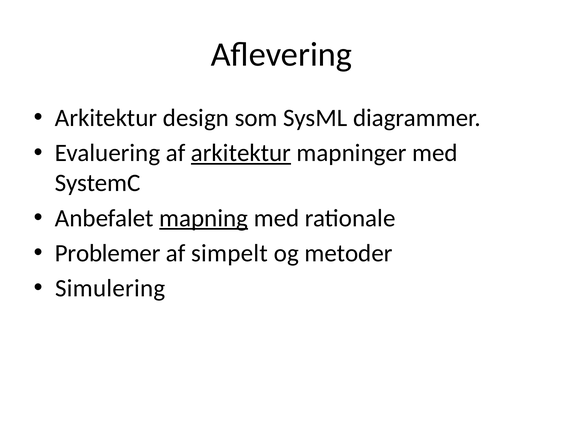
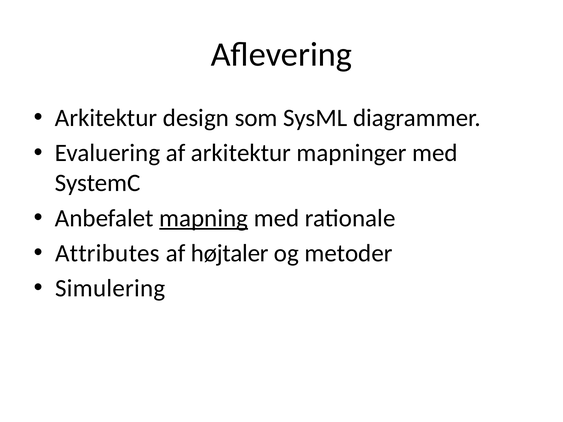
arkitektur underline: present -> none (241, 153)
Problemer: Problemer -> Attributes (107, 253)
simpelt: simpelt -> højtaler (230, 253)
